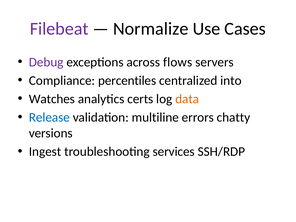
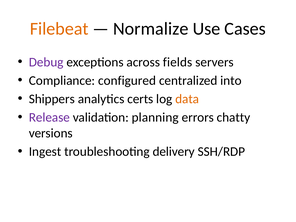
Filebeat colour: purple -> orange (59, 29)
flows: flows -> fields (178, 62)
percentiles: percentiles -> configured (127, 81)
Watches: Watches -> Shippers (52, 99)
Release colour: blue -> purple (49, 117)
multiline: multiline -> planning (155, 117)
services: services -> delivery (174, 152)
